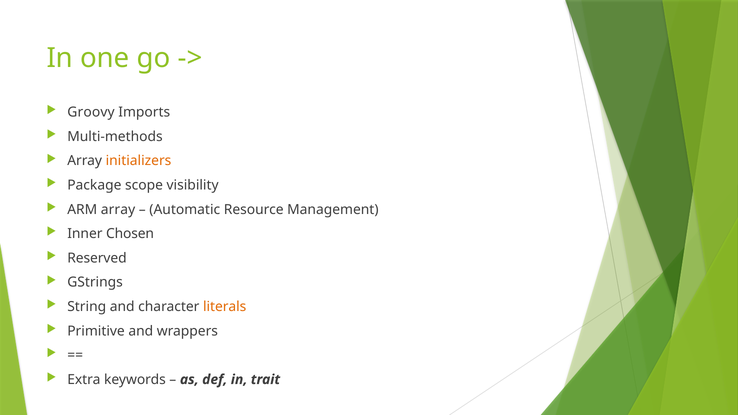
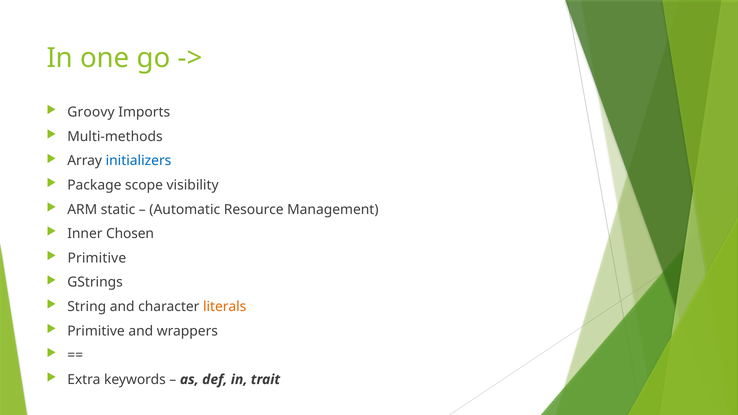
initializers colour: orange -> blue (138, 161)
ARM array: array -> static (118, 210)
Reserved: Reserved -> Primitive (97, 258)
